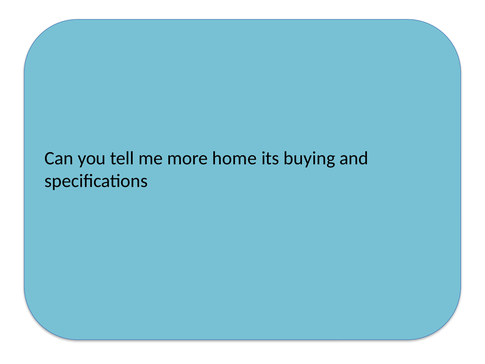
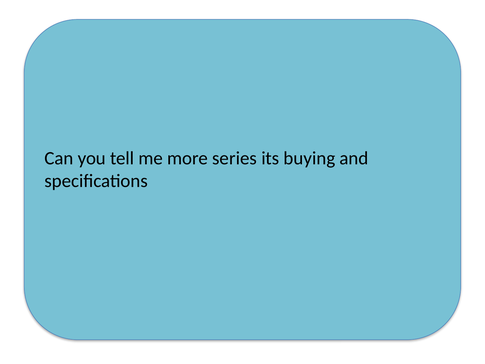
home: home -> series (235, 158)
